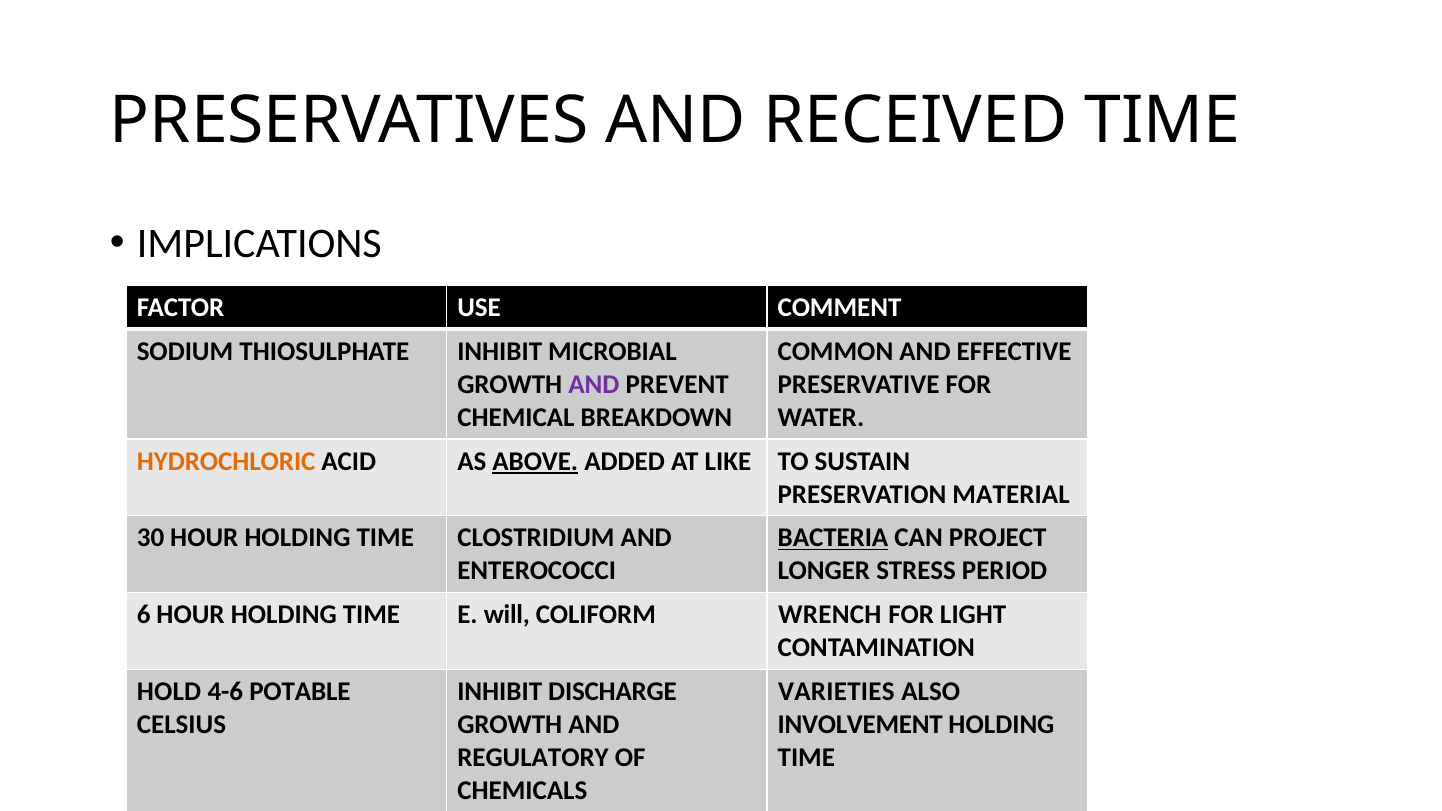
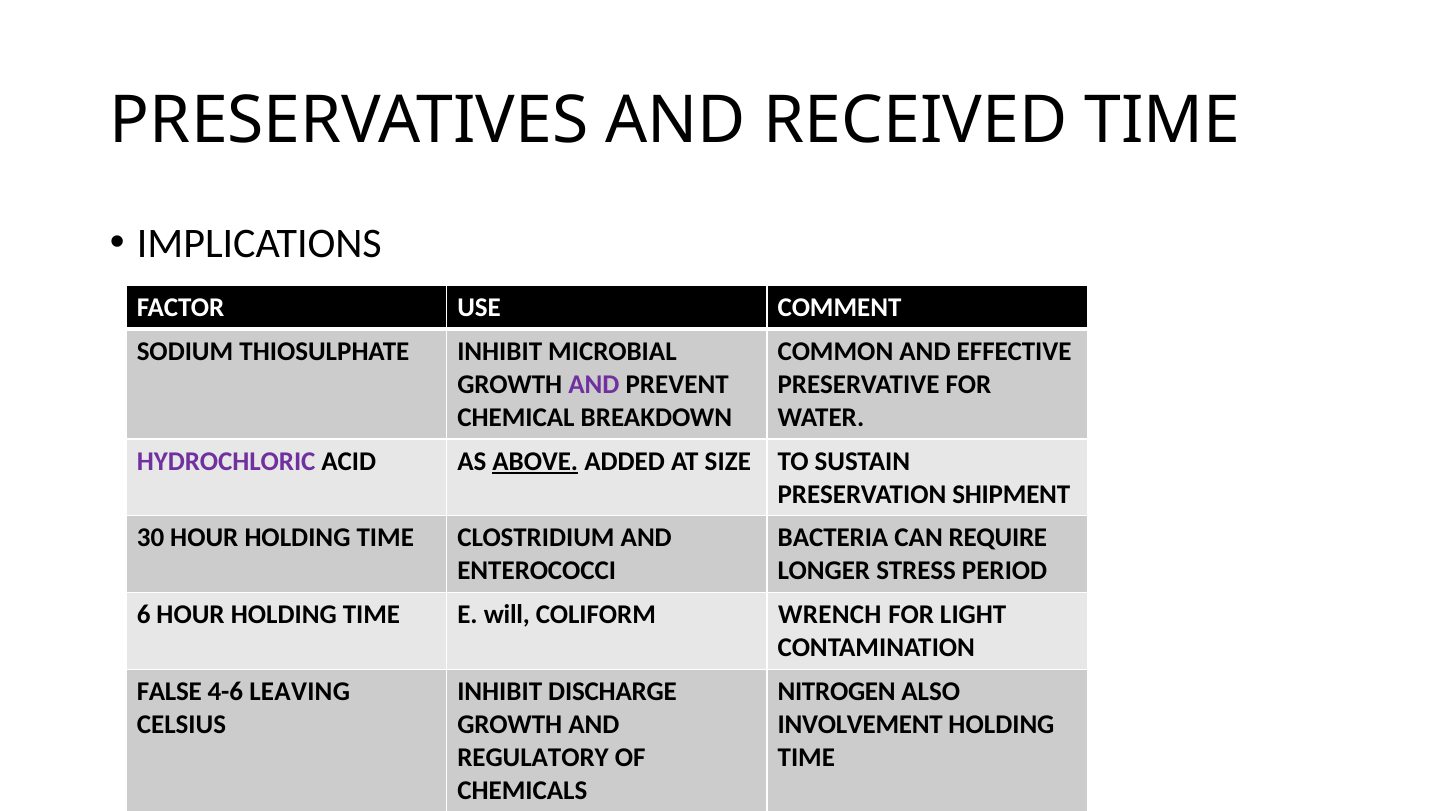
HYDROCHLORIC colour: orange -> purple (226, 461)
LIKE: LIKE -> SIZE (728, 461)
MATERIAL: MATERIAL -> SHIPMENT (1011, 494)
BACTERIA underline: present -> none (833, 538)
PROJECT: PROJECT -> REQUIRE (998, 538)
HOLD: HOLD -> FALSE (169, 692)
POTABLE: POTABLE -> LEAVING (300, 692)
VARIETIES: VARIETIES -> NITROGEN (837, 692)
